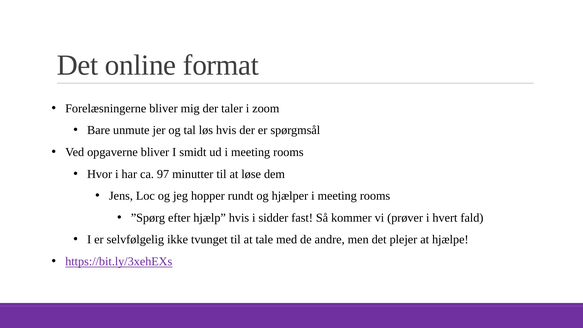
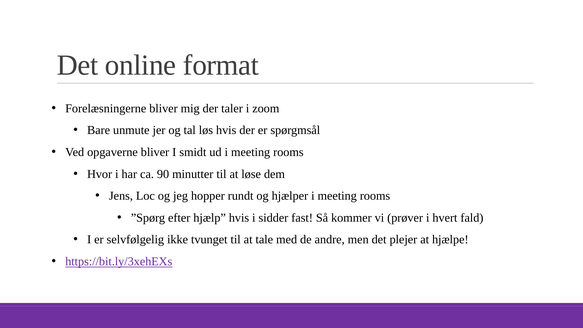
97: 97 -> 90 (163, 174)
